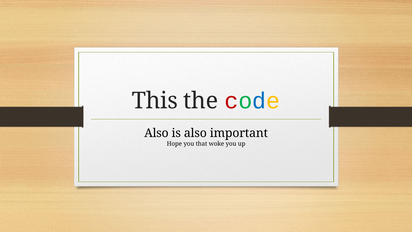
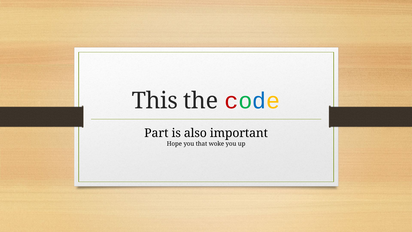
Also: Also -> Part (156, 133)
